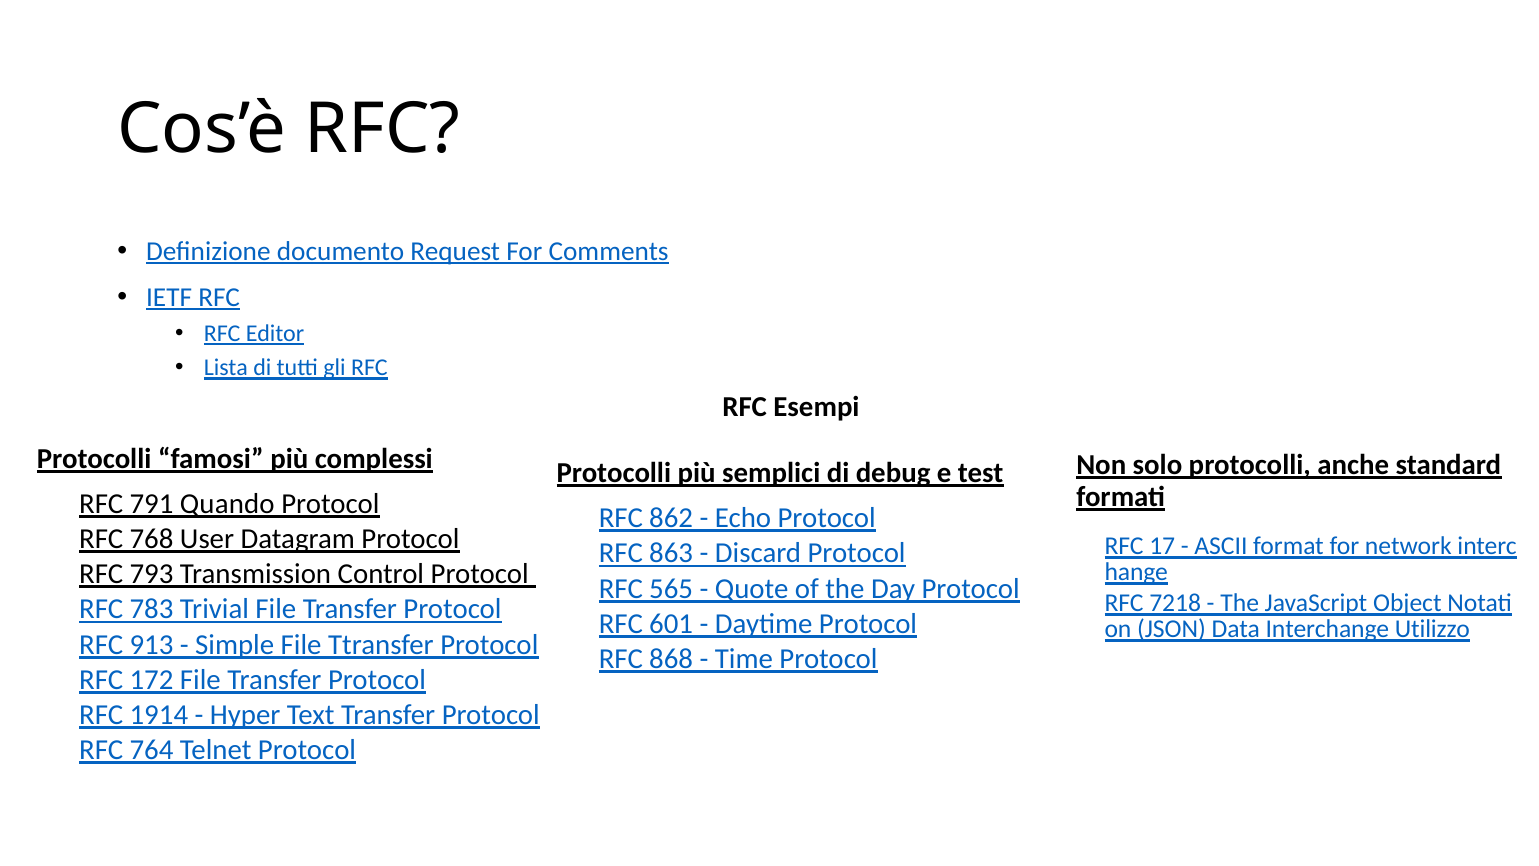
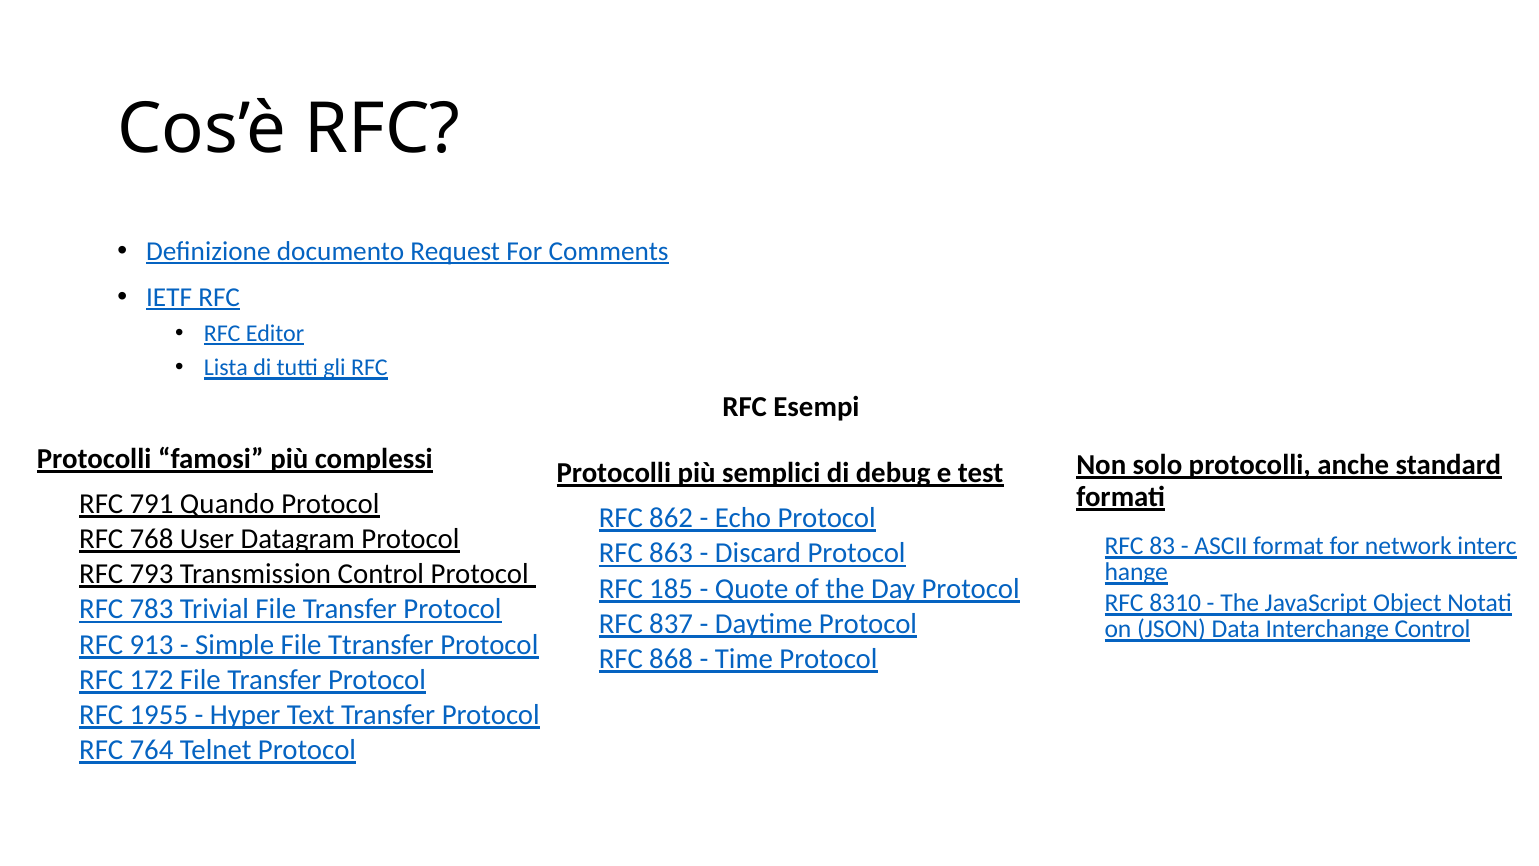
17: 17 -> 83 (1162, 546)
565: 565 -> 185 (671, 588)
7218: 7218 -> 8310 (1175, 603)
601: 601 -> 837 (671, 624)
Interchange Utilizzo: Utilizzo -> Control (1433, 629)
1914: 1914 -> 1955 (159, 715)
